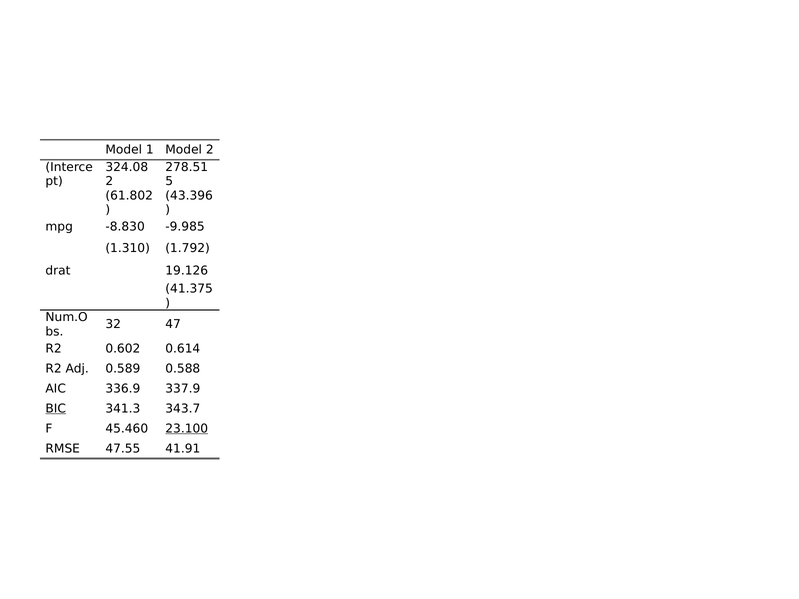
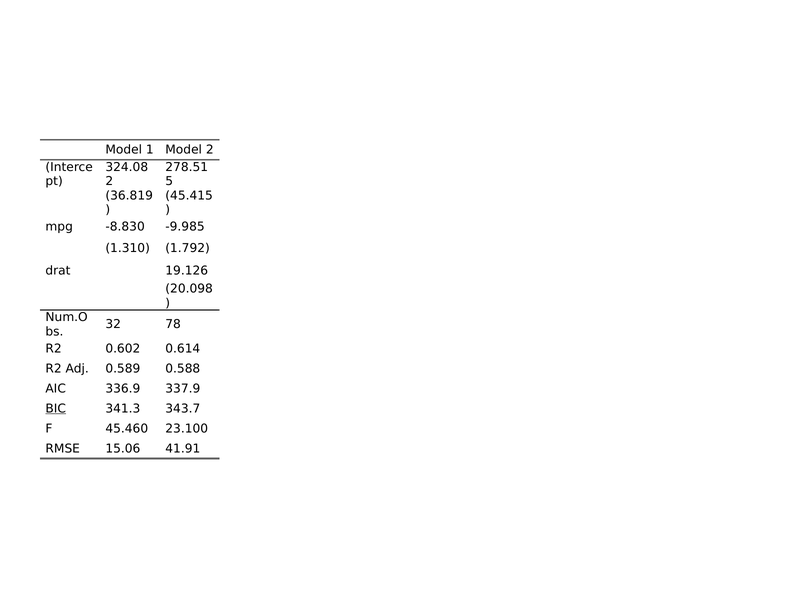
61.802: 61.802 -> 36.819 (129, 196)
43.396: 43.396 -> 45.415 (189, 196)
41.375: 41.375 -> 20.098 (189, 289)
47: 47 -> 78 (173, 325)
23.100 underline: present -> none (187, 429)
47.55: 47.55 -> 15.06 (123, 449)
